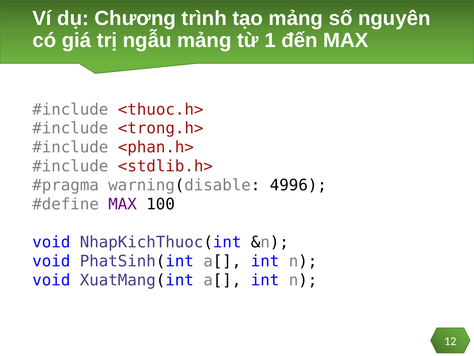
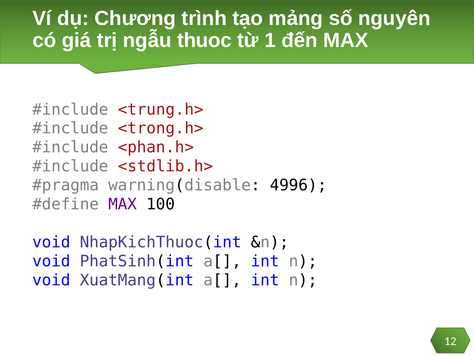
ngẫu mảng: mảng -> thuoc (204, 41)
<thuoc.h>: <thuoc.h> -> <trung.h> (161, 109)
